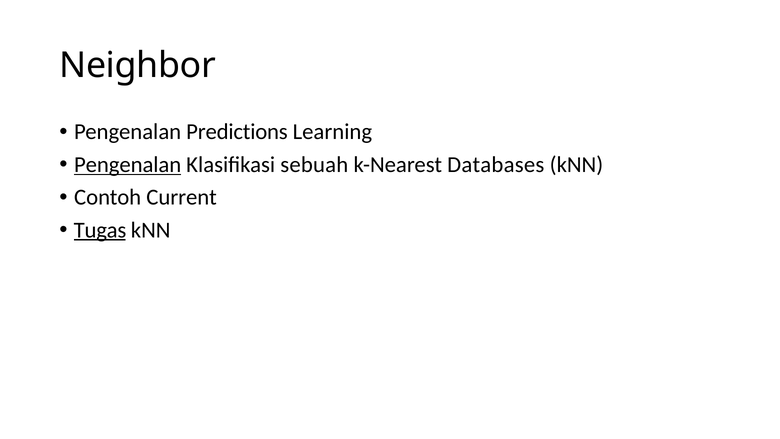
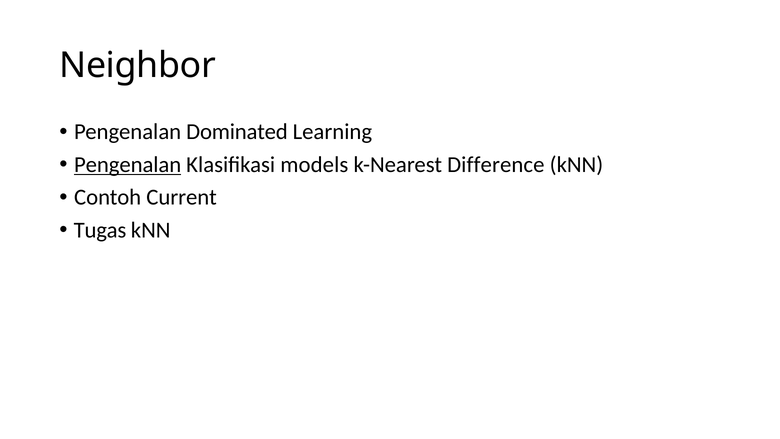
Predictions: Predictions -> Dominated (237, 132)
sebuah: sebuah -> models (314, 165)
Databases: Databases -> Difference (496, 165)
Tugas underline: present -> none (100, 230)
